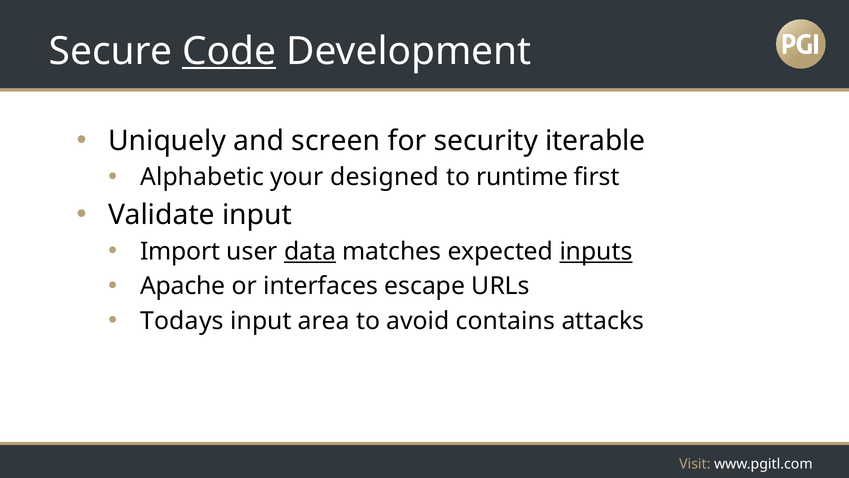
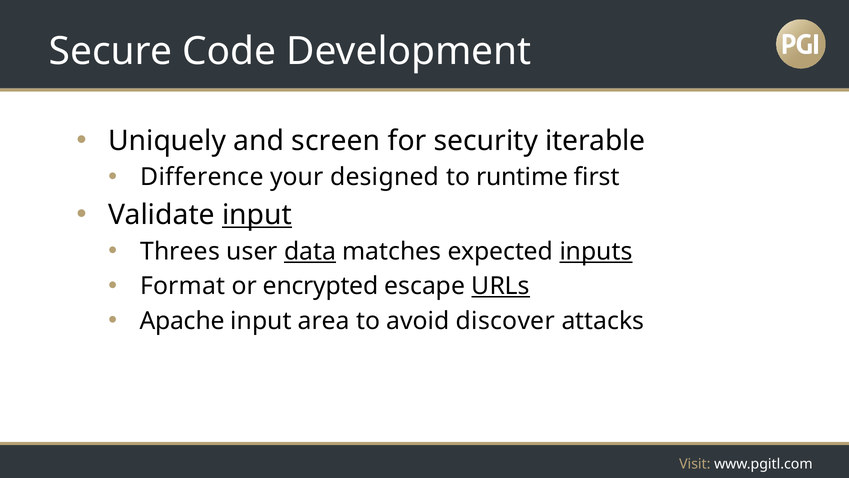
Code underline: present -> none (229, 51)
Alphabetic: Alphabetic -> Difference (202, 177)
input underline: none -> present (257, 215)
Import: Import -> Threes (180, 251)
Apache: Apache -> Format (183, 286)
interfaces: interfaces -> encrypted (321, 286)
URLs underline: none -> present (501, 286)
Todays: Todays -> Apache (182, 321)
contains: contains -> discover (505, 321)
